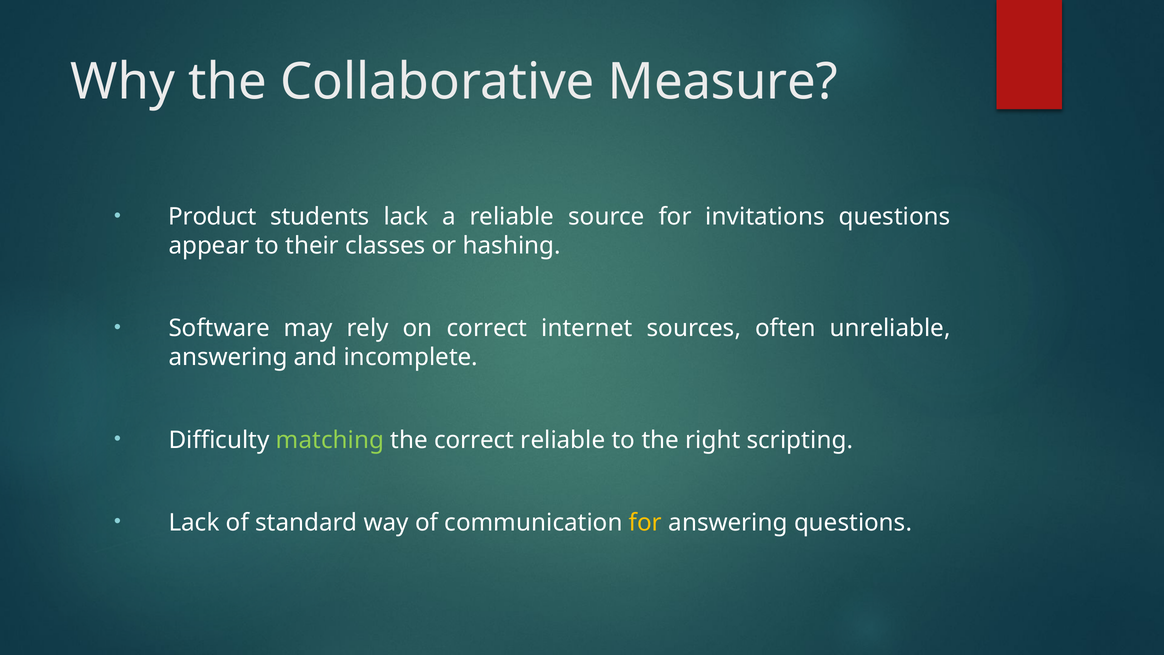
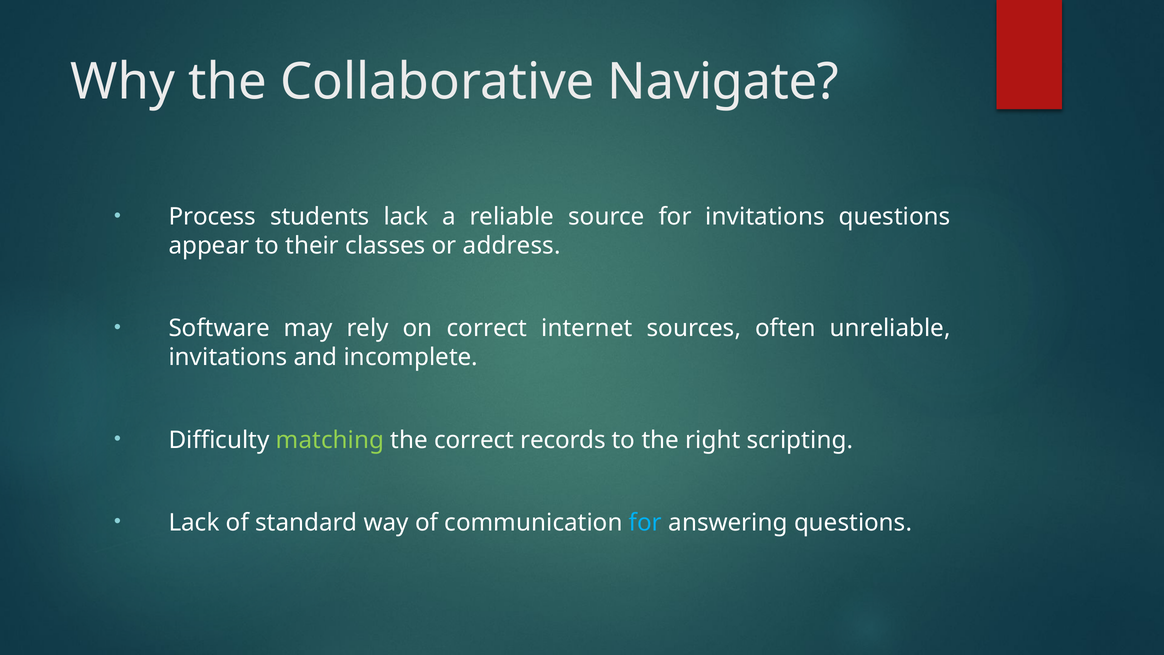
Measure: Measure -> Navigate (723, 82)
Product: Product -> Process (212, 217)
hashing: hashing -> address (512, 246)
answering: answering -> invitations (228, 357)
correct reliable: reliable -> records (563, 440)
for colour: yellow -> light blue (645, 522)
